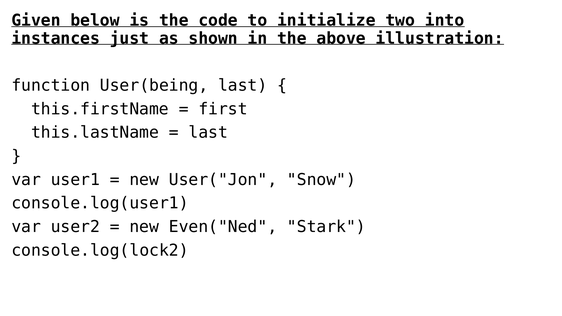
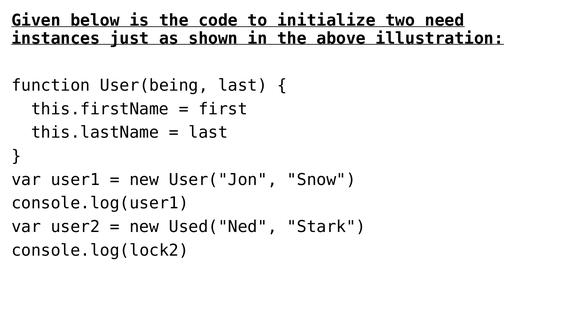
into: into -> need (445, 21)
Even("Ned: Even("Ned -> Used("Ned (223, 227)
